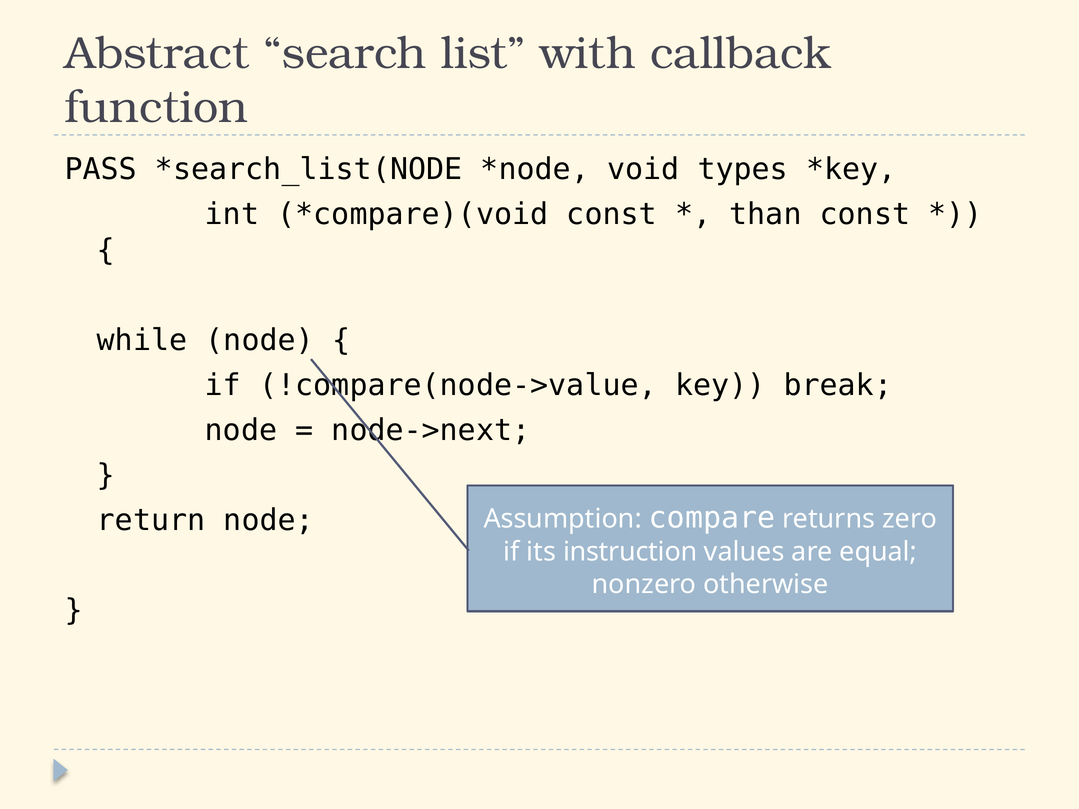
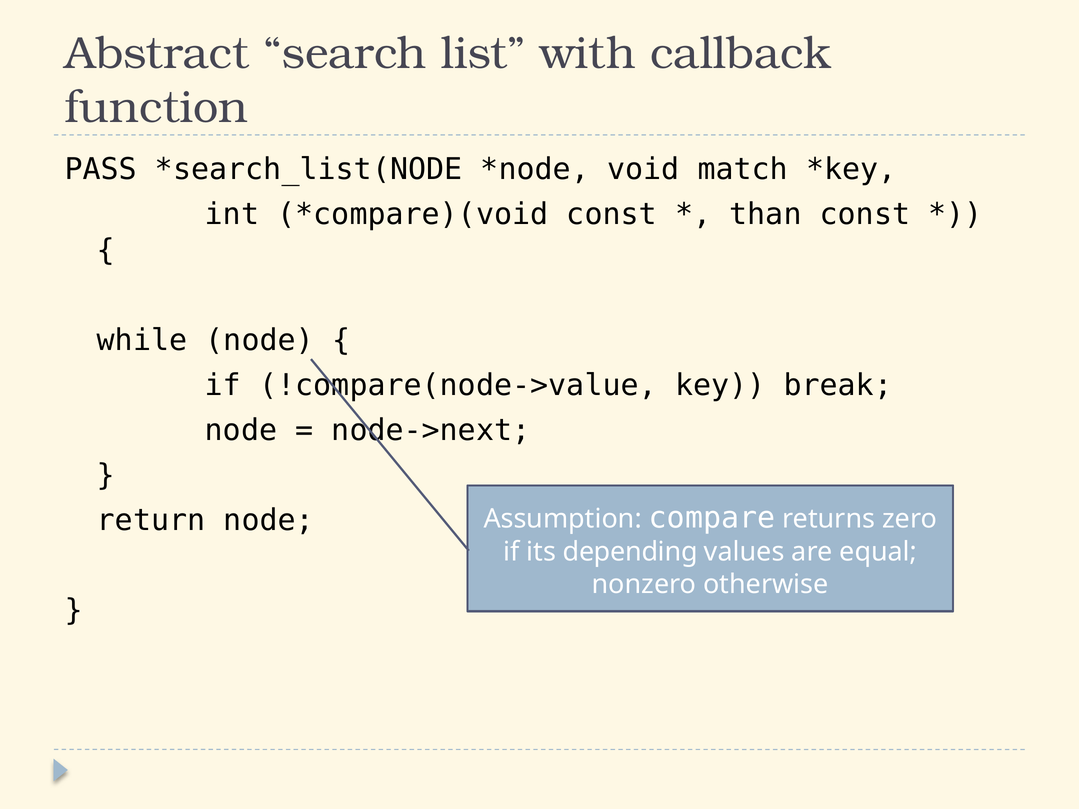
types: types -> match (743, 169)
instruction: instruction -> depending (630, 552)
